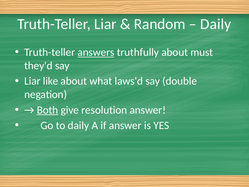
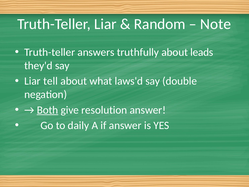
Daily: Daily -> Note (216, 24)
answers underline: present -> none (96, 52)
must: must -> leads (202, 52)
like: like -> tell (51, 81)
